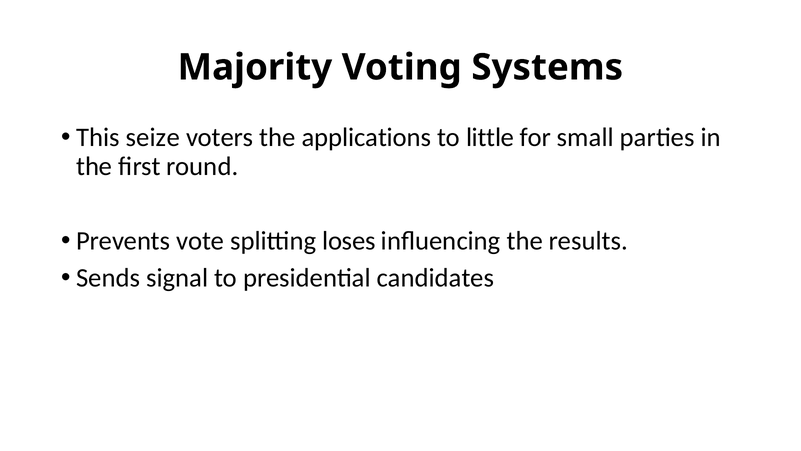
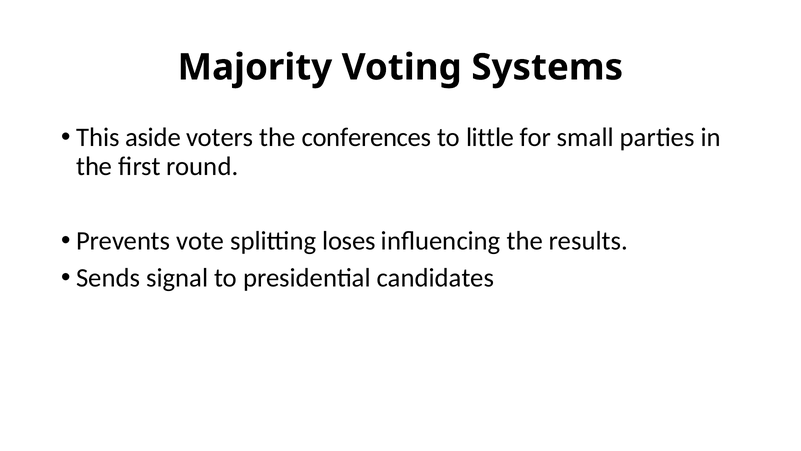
seize: seize -> aside (153, 137)
applications: applications -> conferences (366, 137)
